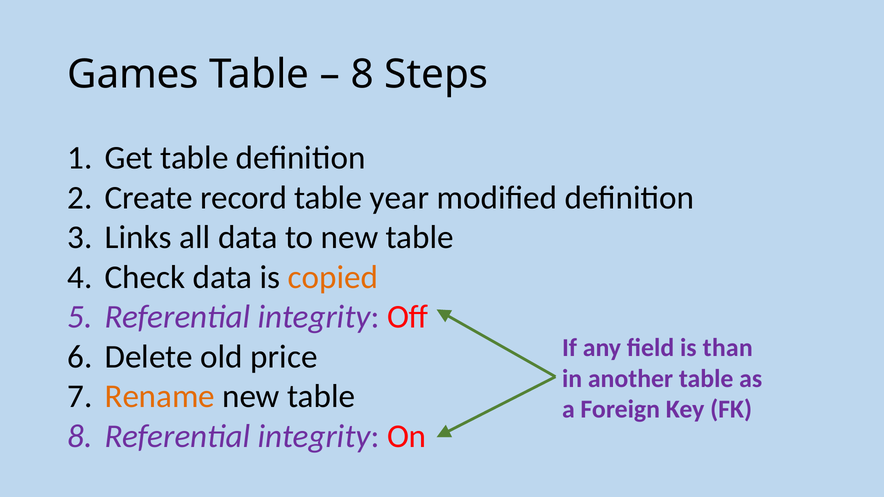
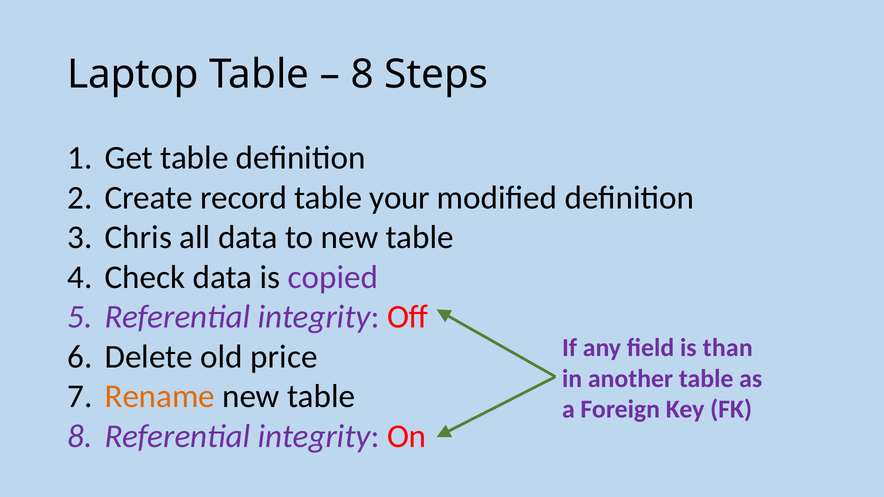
Games: Games -> Laptop (133, 74)
year: year -> your (400, 198)
Links: Links -> Chris (138, 237)
copied colour: orange -> purple (333, 277)
